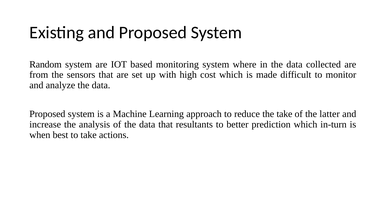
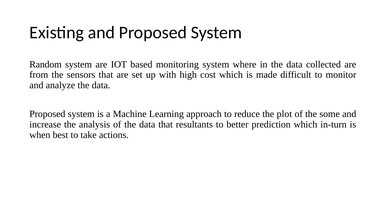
the take: take -> plot (284, 114)
latter: latter -> some (330, 114)
